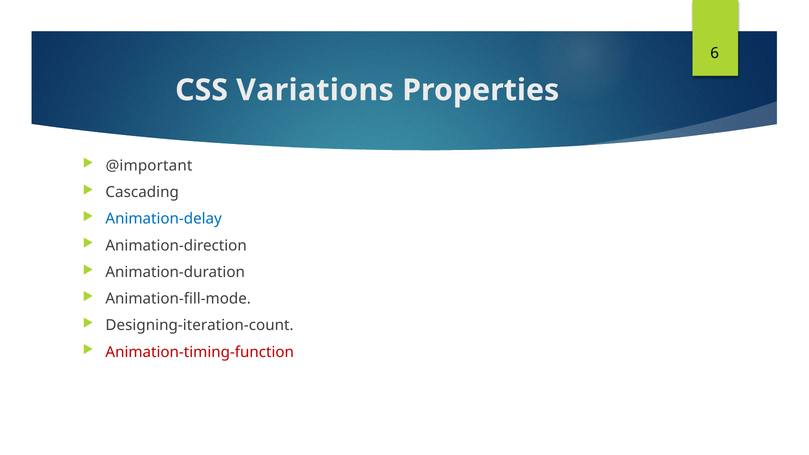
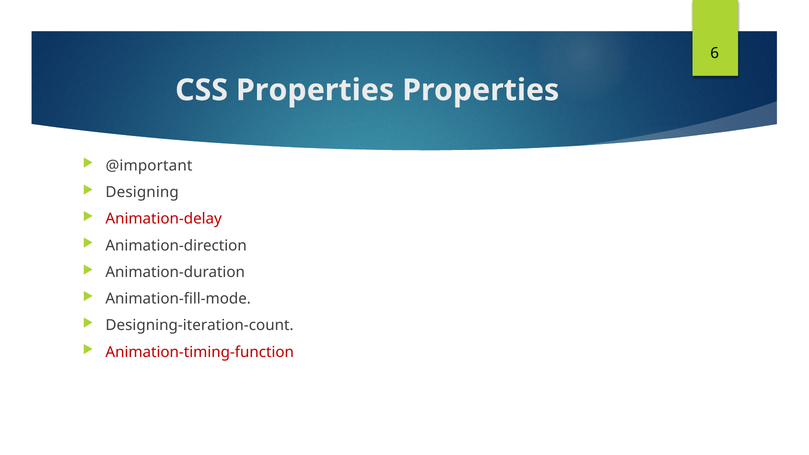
CSS Variations: Variations -> Properties (315, 90)
Cascading: Cascading -> Designing (142, 192)
Animation-delay colour: blue -> red (164, 219)
